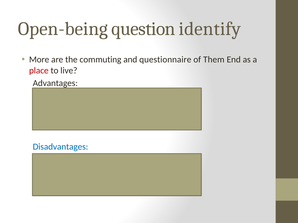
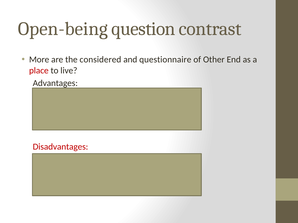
identify: identify -> contrast (210, 29)
commuting: commuting -> considered (100, 60)
Them: Them -> Other (214, 60)
Disadvantages colour: blue -> red (60, 147)
